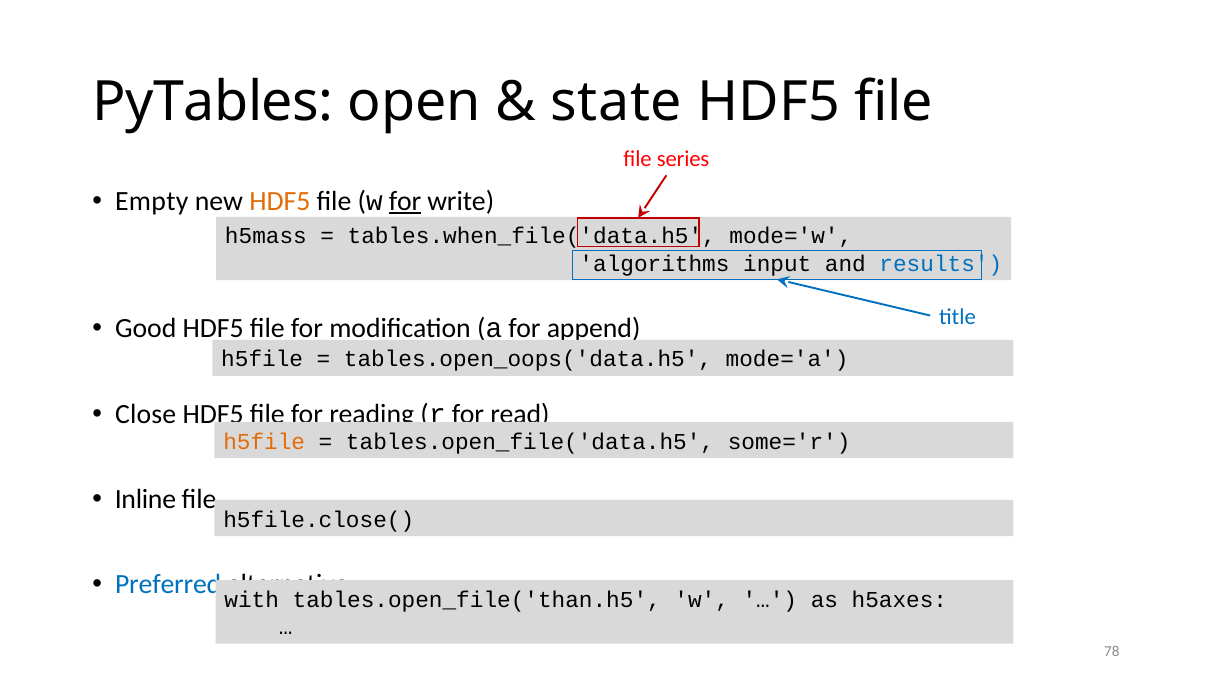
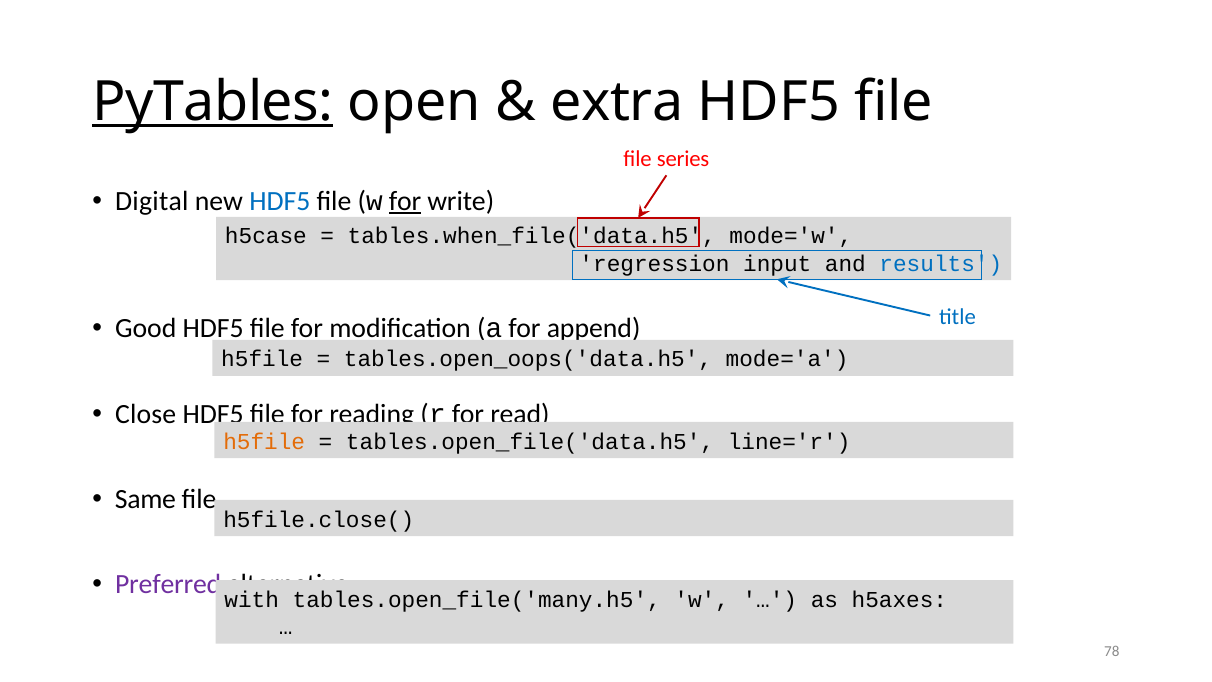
PyTables underline: none -> present (213, 102)
state: state -> extra (617, 102)
Empty: Empty -> Digital (152, 201)
HDF5 colour: orange -> blue (280, 201)
h5mass: h5mass -> h5case (266, 236)
algorithms: algorithms -> regression (654, 264)
some='r: some='r -> line='r (789, 441)
Inline: Inline -> Same (145, 499)
Preferred colour: blue -> purple (168, 584)
tables.open_file('than.h5: tables.open_file('than.h5 -> tables.open_file('many.h5 (477, 600)
